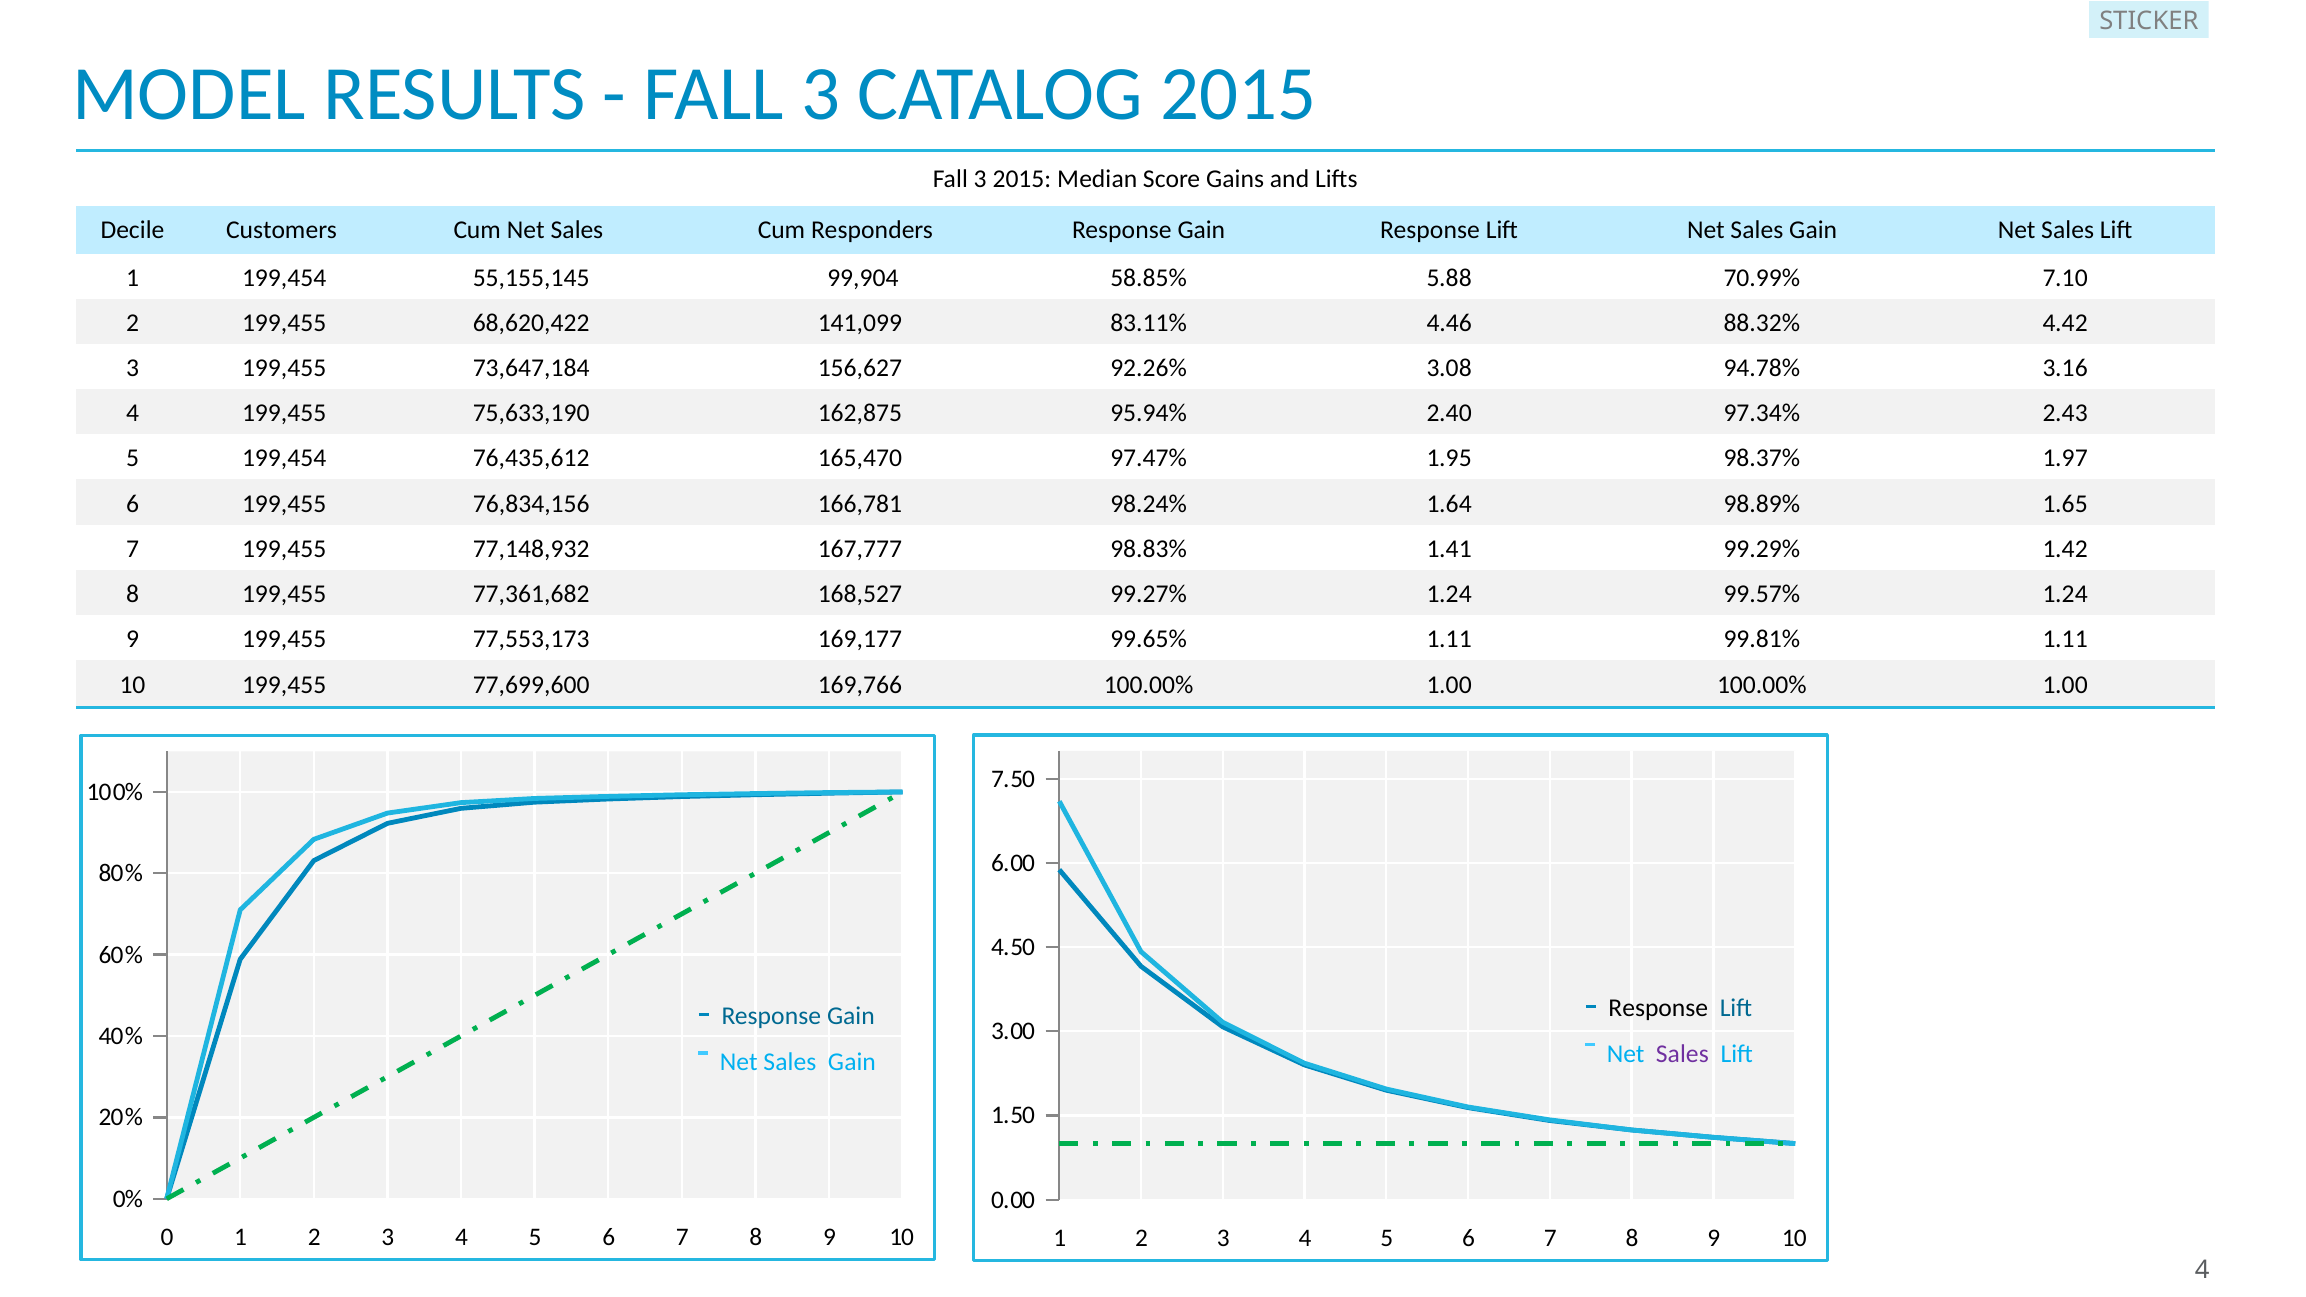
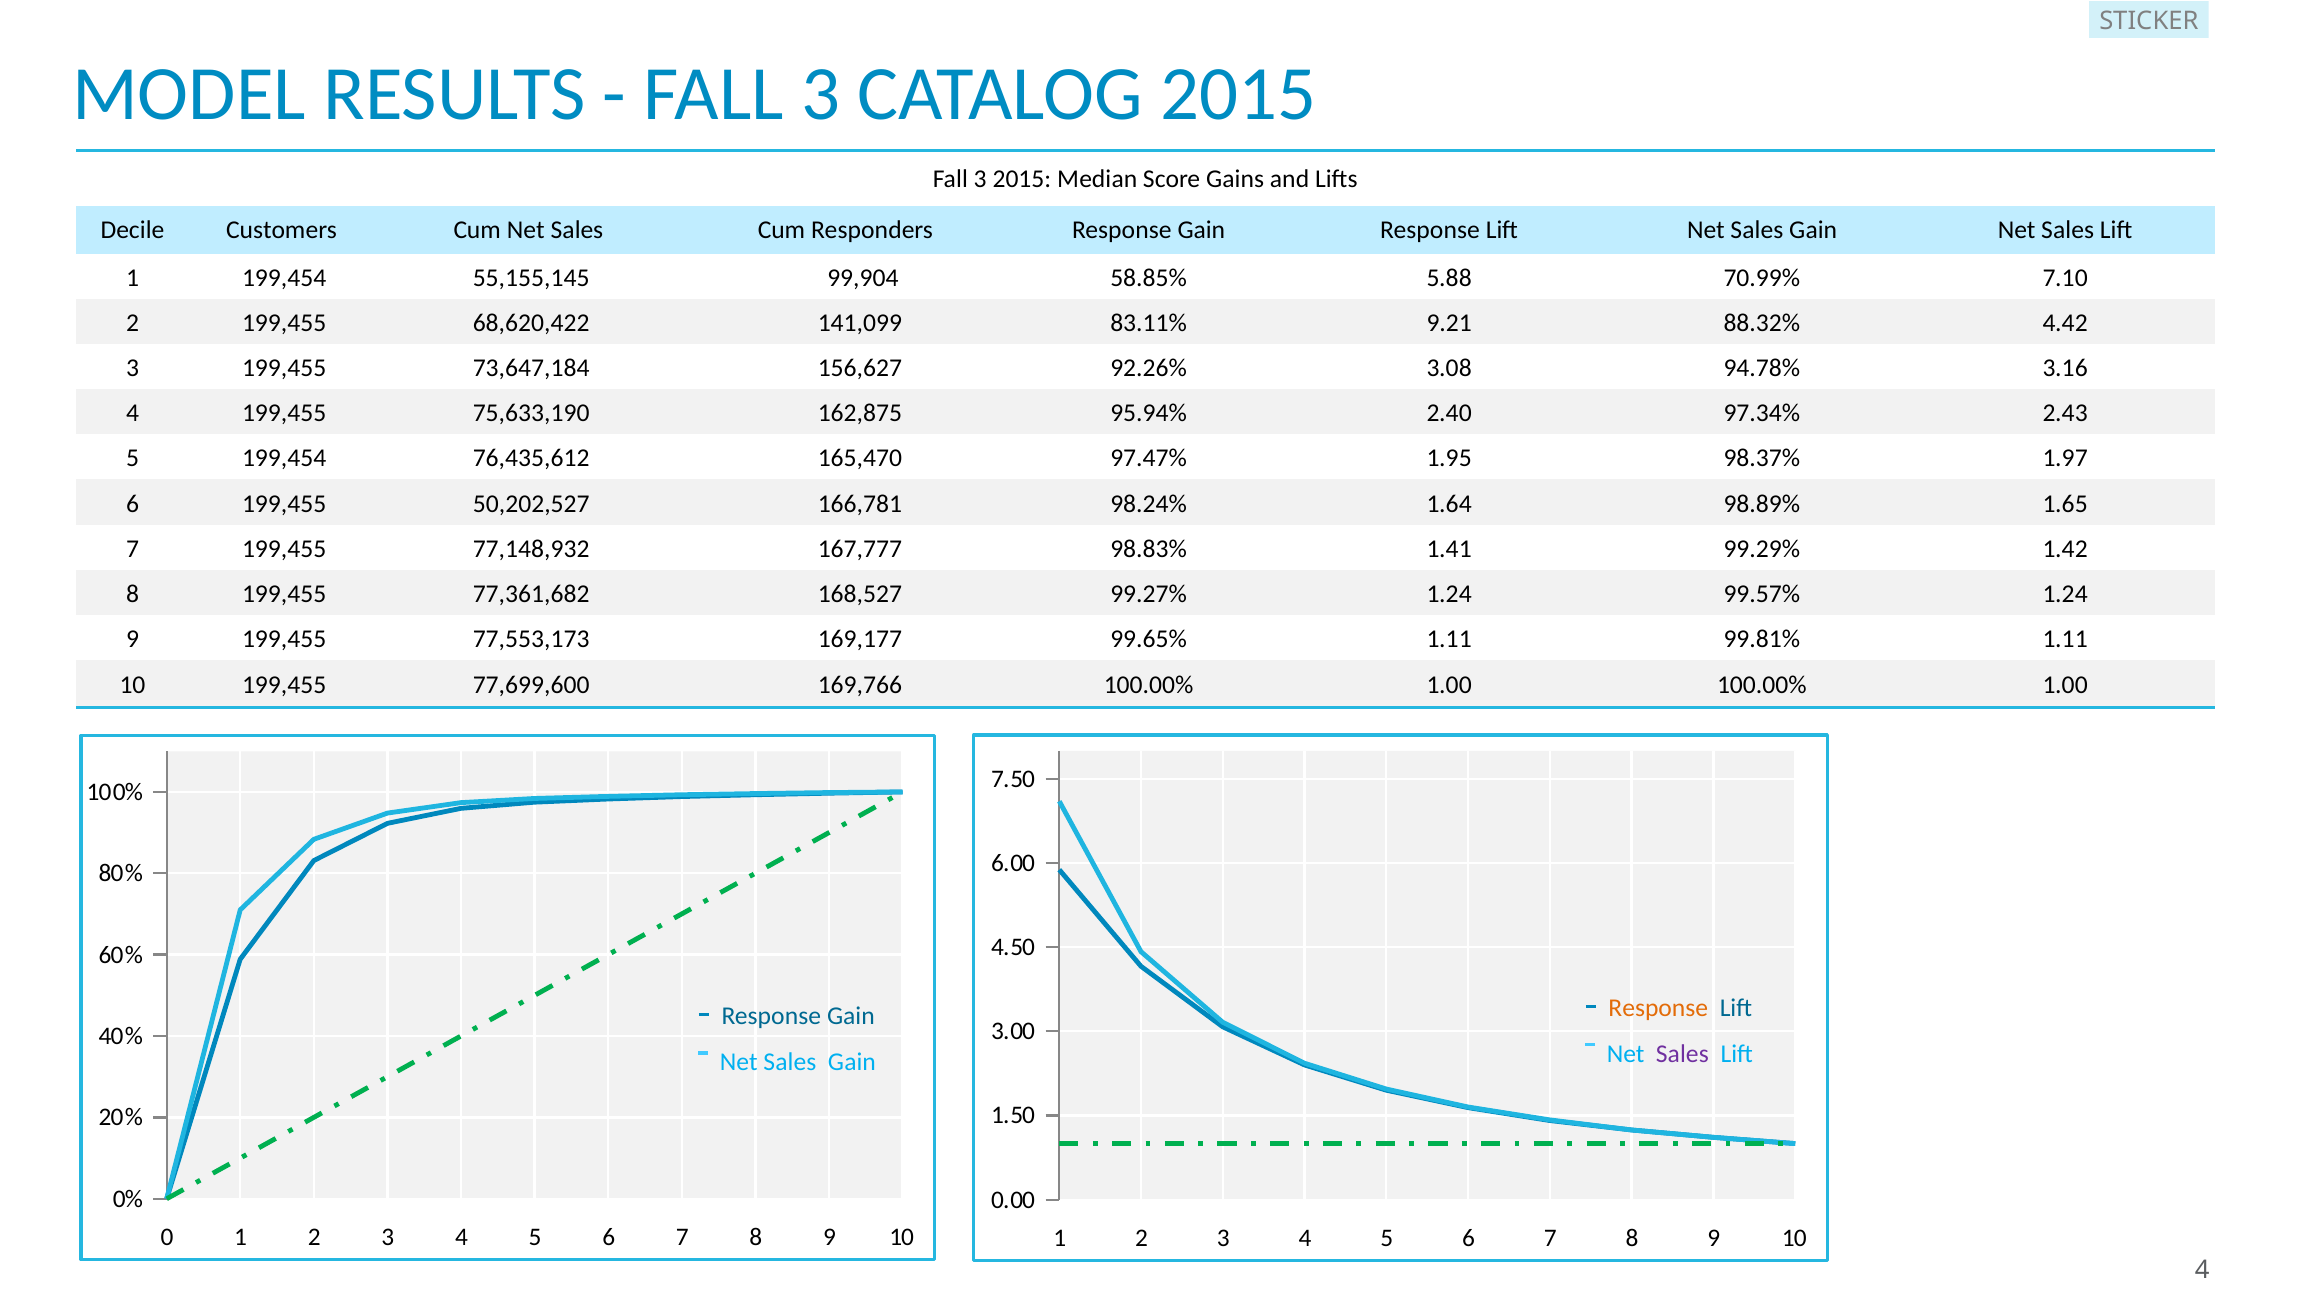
4.46: 4.46 -> 9.21 (1449, 323)
76,834,156: 76,834,156 -> 50,202,527 (531, 504)
Response colour: black -> orange (1658, 1008)
